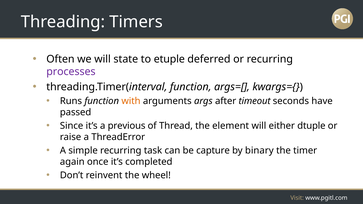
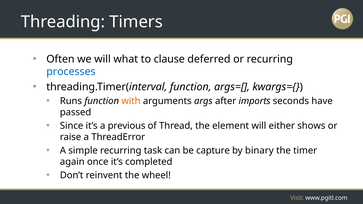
state: state -> what (126, 59)
etuple: etuple -> clause (169, 59)
processes colour: purple -> blue (71, 72)
timeout: timeout -> imports (255, 101)
dtuple: dtuple -> shows (311, 126)
